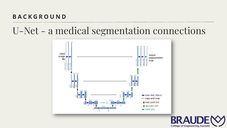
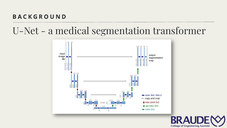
connections: connections -> transformer (179, 31)
